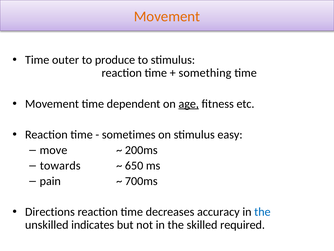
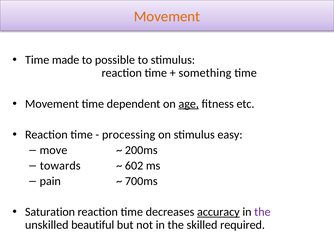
outer: outer -> made (66, 60)
produce: produce -> possible (115, 60)
sometimes: sometimes -> processing (129, 134)
650: 650 -> 602 (134, 165)
Directions: Directions -> Saturation (50, 212)
accuracy underline: none -> present (218, 212)
the colour: blue -> purple (262, 212)
indicates: indicates -> beautiful (93, 225)
